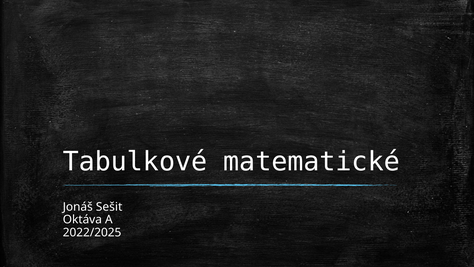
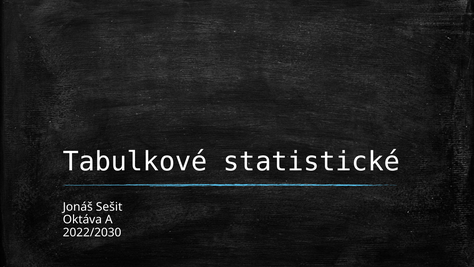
matematické: matematické -> statistické (312, 161)
2022/2025: 2022/2025 -> 2022/2030 (92, 232)
